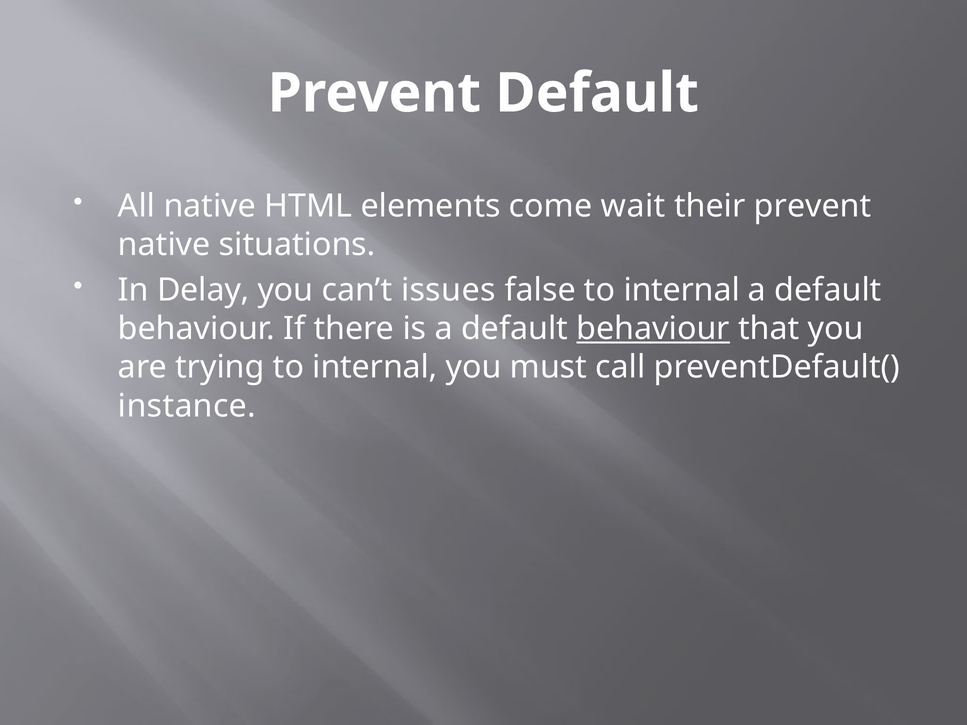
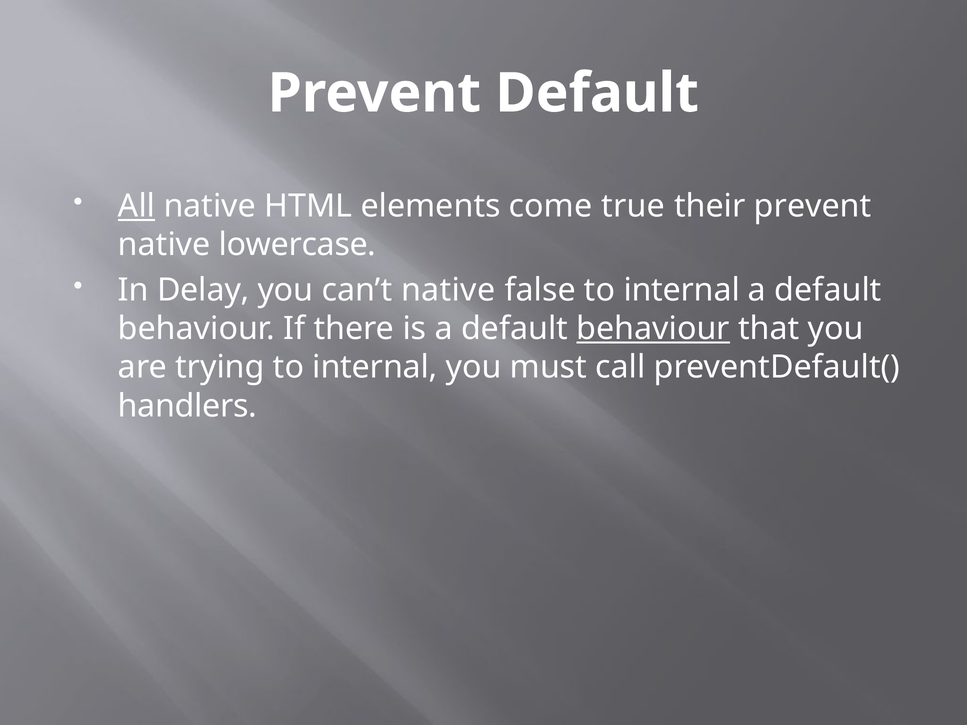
All underline: none -> present (137, 206)
wait: wait -> true (633, 206)
situations: situations -> lowercase (297, 245)
can’t issues: issues -> native (448, 290)
instance: instance -> handlers (187, 406)
